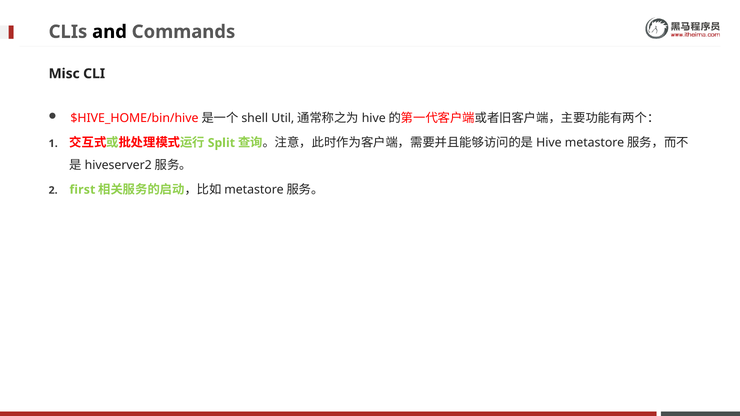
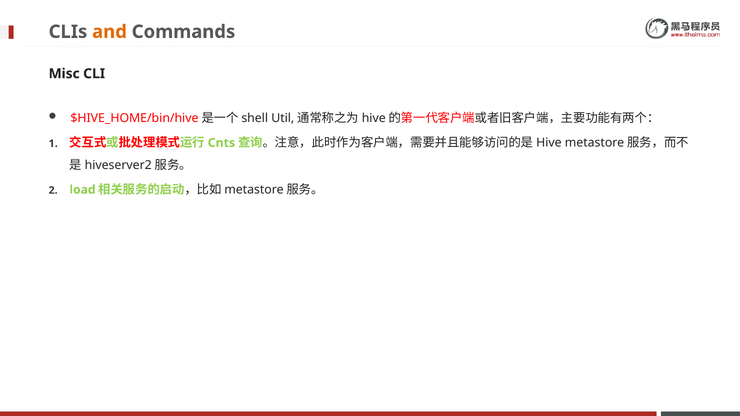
and colour: black -> orange (109, 32)
Split: Split -> Cnts (221, 143)
first: first -> load (83, 190)
